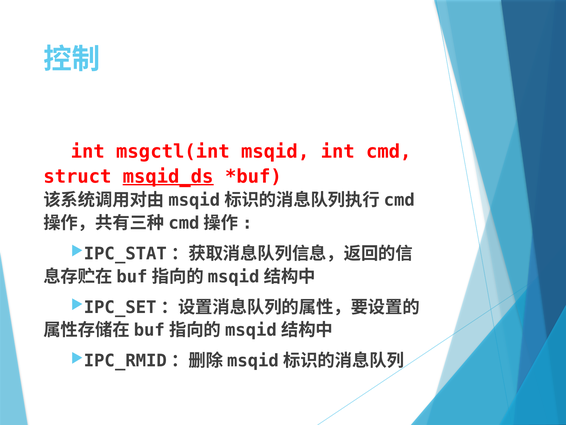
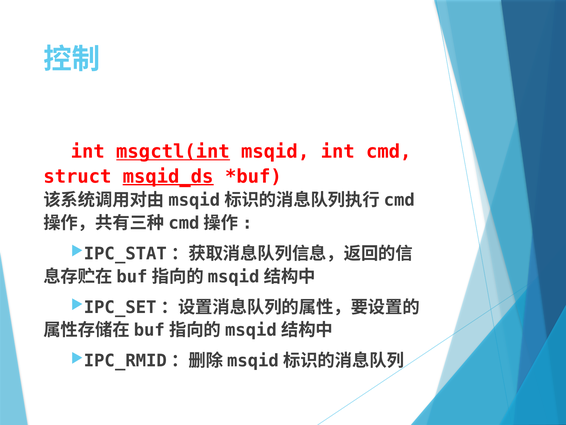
msgctl(int underline: none -> present (173, 151)
